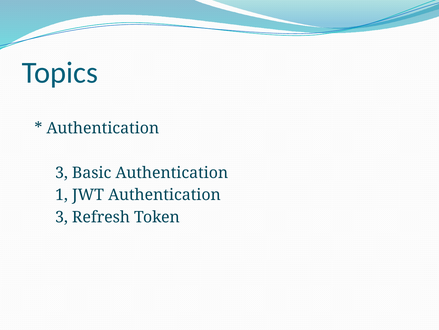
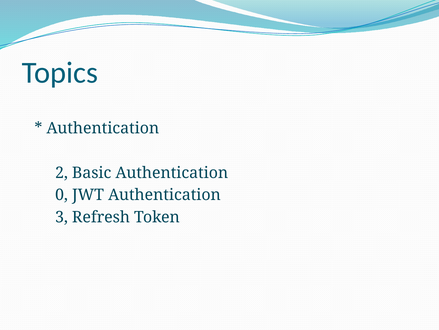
3: 3 -> 2 (62, 172)
1: 1 -> 0 (62, 195)
